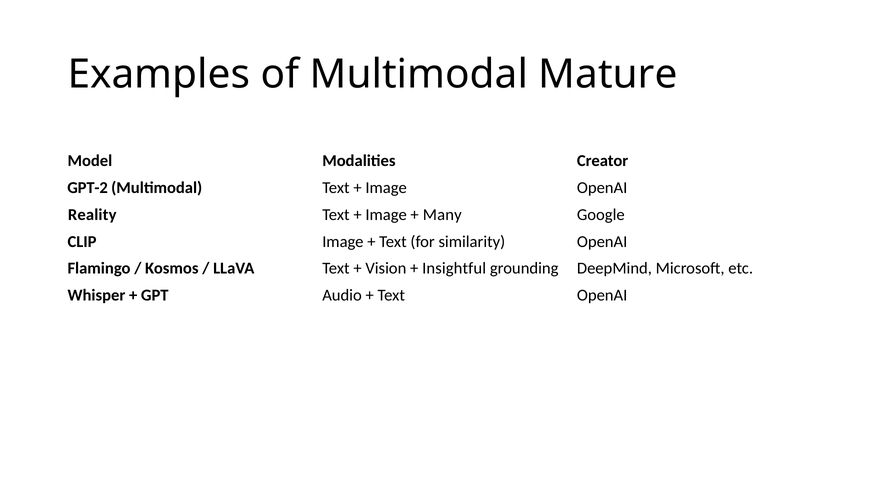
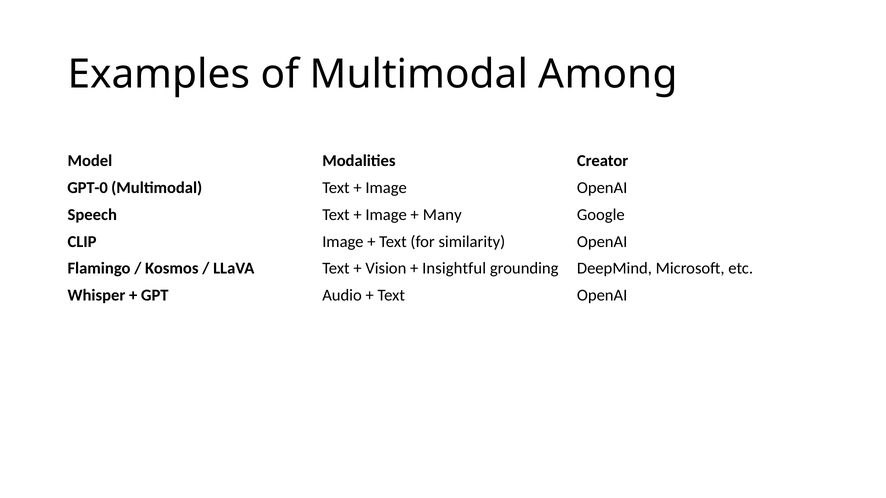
Mature: Mature -> Among (608, 74)
GPT-2: GPT-2 -> GPT-0 (88, 188)
Reality: Reality -> Speech (92, 215)
